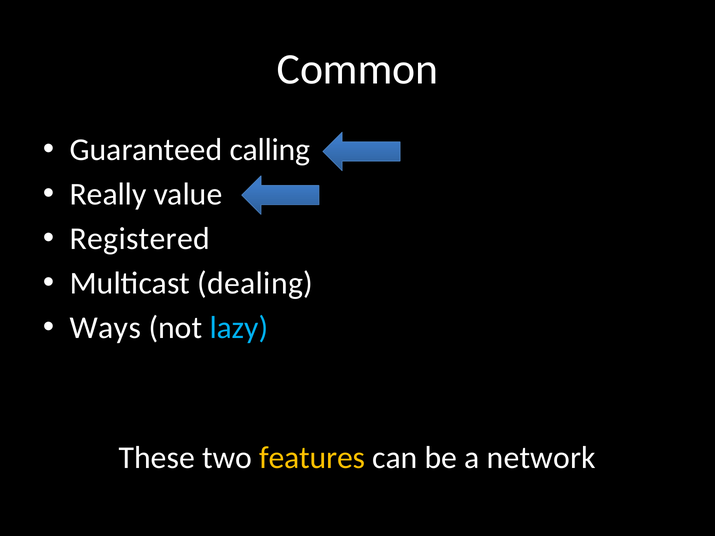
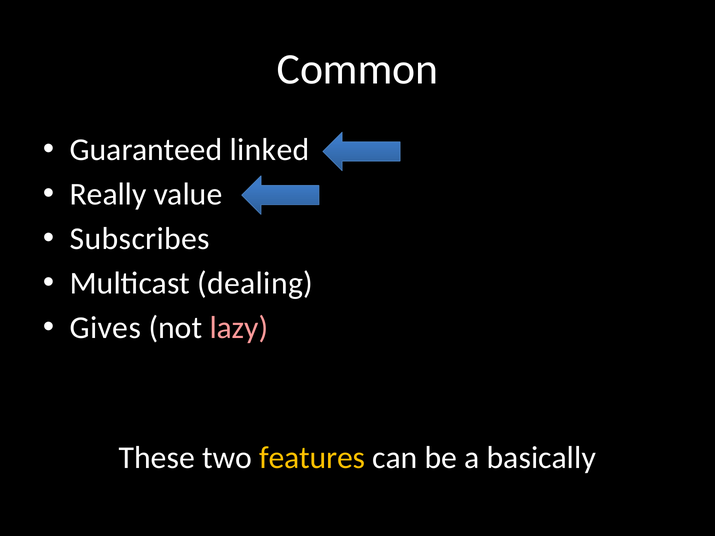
calling: calling -> linked (269, 150)
Registered: Registered -> Subscribes (140, 239)
Ways: Ways -> Gives (105, 328)
lazy colour: light blue -> pink (239, 328)
network: network -> basically (541, 458)
